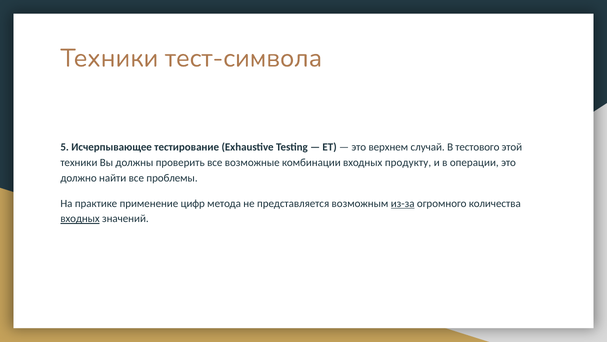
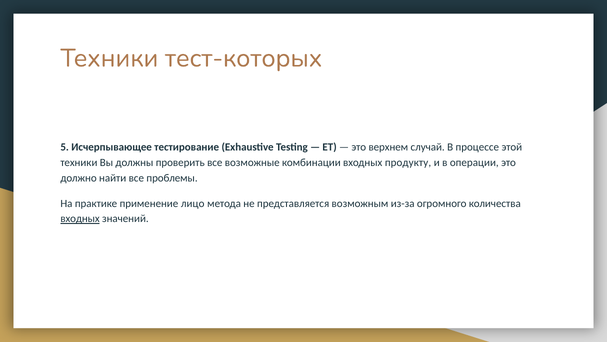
тест-символа: тест-символа -> тест-которых (244, 58)
тестового: тестового -> процессе (477, 147)
цифр: цифр -> лицо (193, 203)
из-за underline: present -> none (403, 203)
